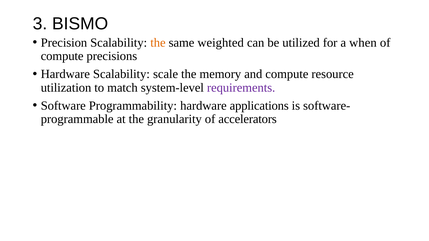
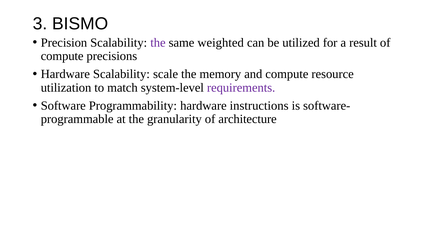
the colour: orange -> purple (158, 43)
when: when -> result (363, 43)
applications: applications -> instructions (259, 106)
accelerators: accelerators -> architecture (248, 119)
